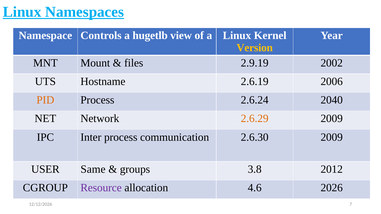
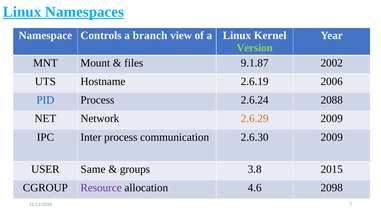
hugetlb: hugetlb -> branch (150, 35)
Version colour: yellow -> light green (255, 48)
2.9.19: 2.9.19 -> 9.1.87 (255, 63)
PID colour: orange -> blue (45, 100)
2040: 2040 -> 2088 (332, 100)
2012: 2012 -> 2015 (332, 169)
2026: 2026 -> 2098 (332, 188)
